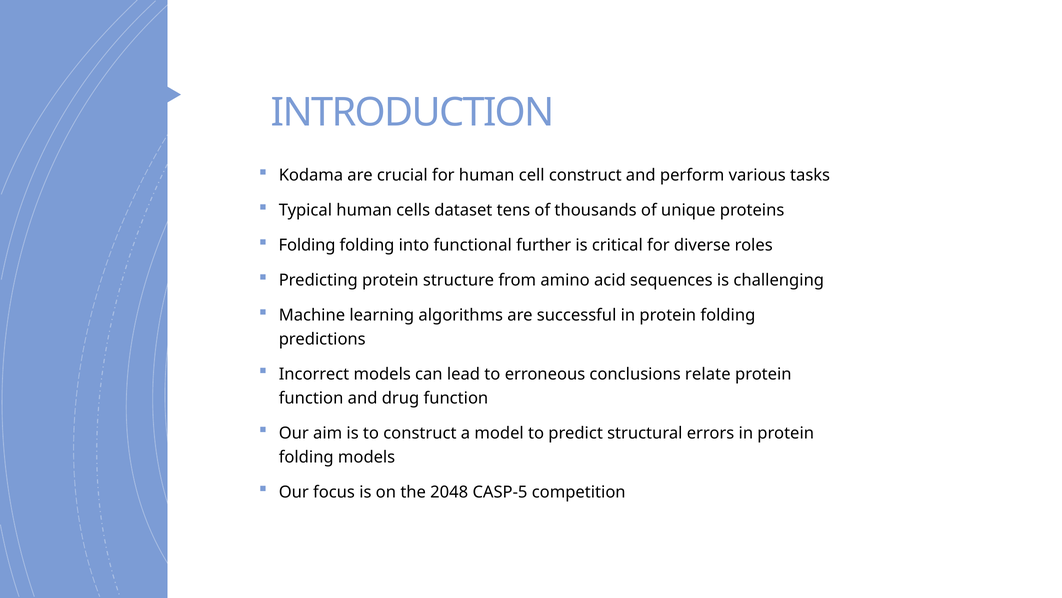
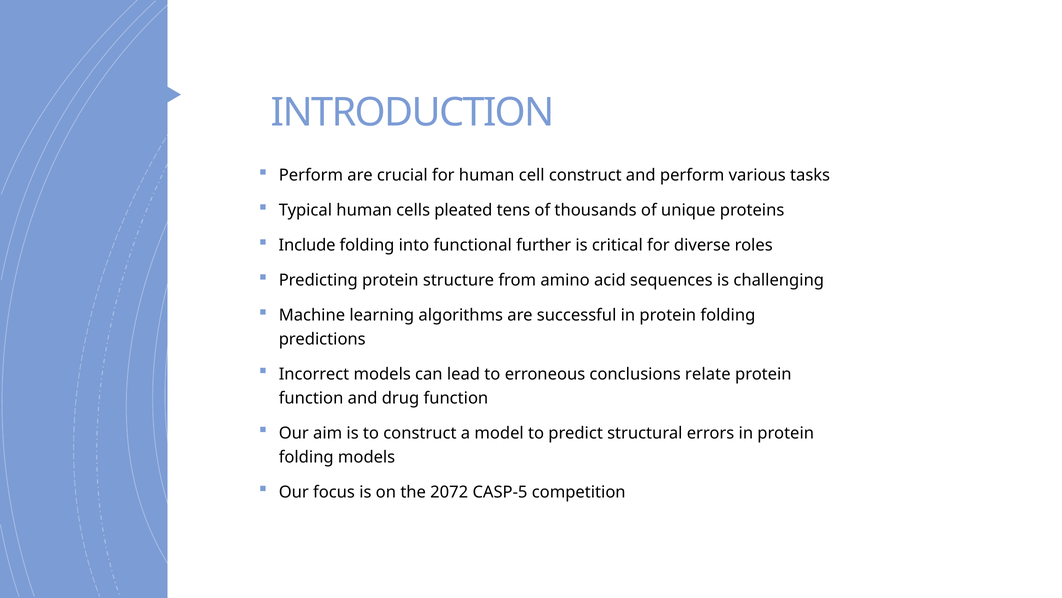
Kodama: Kodama -> Perform (311, 175)
dataset: dataset -> pleated (463, 210)
Folding: Folding -> Include (307, 245)
2048: 2048 -> 2072 (449, 492)
